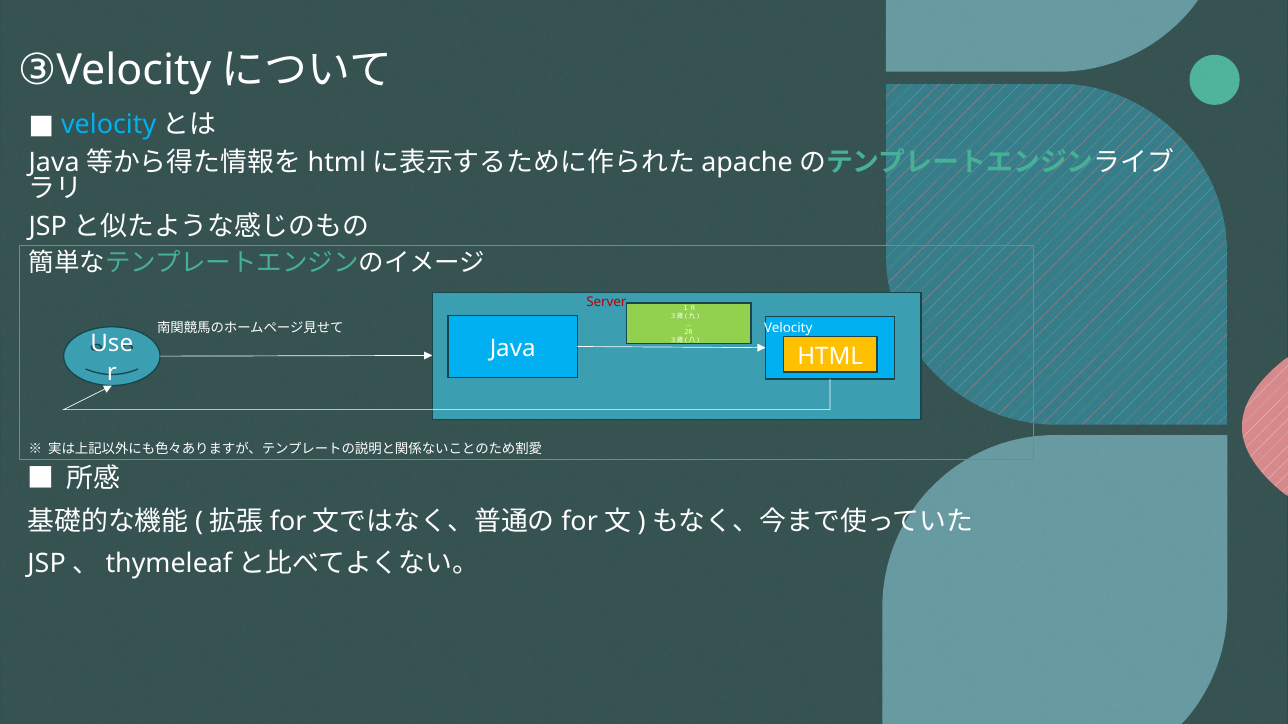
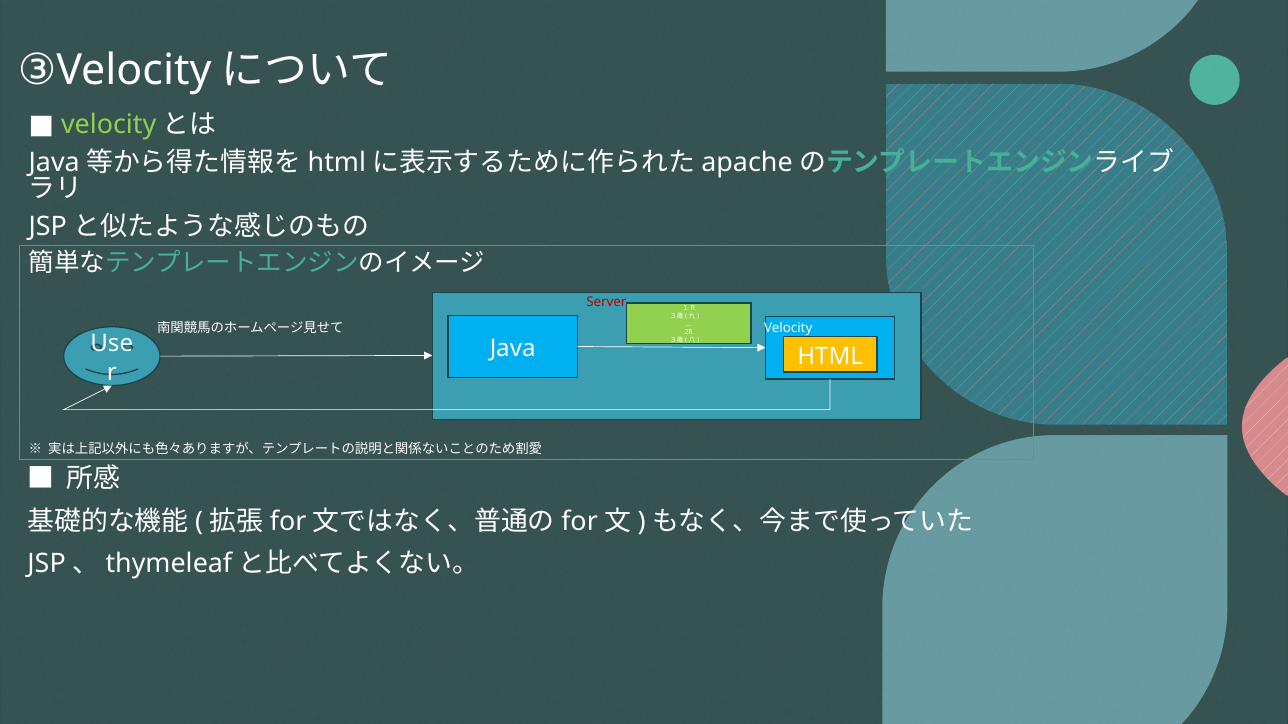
velocity colour: light blue -> light green (109, 125)
